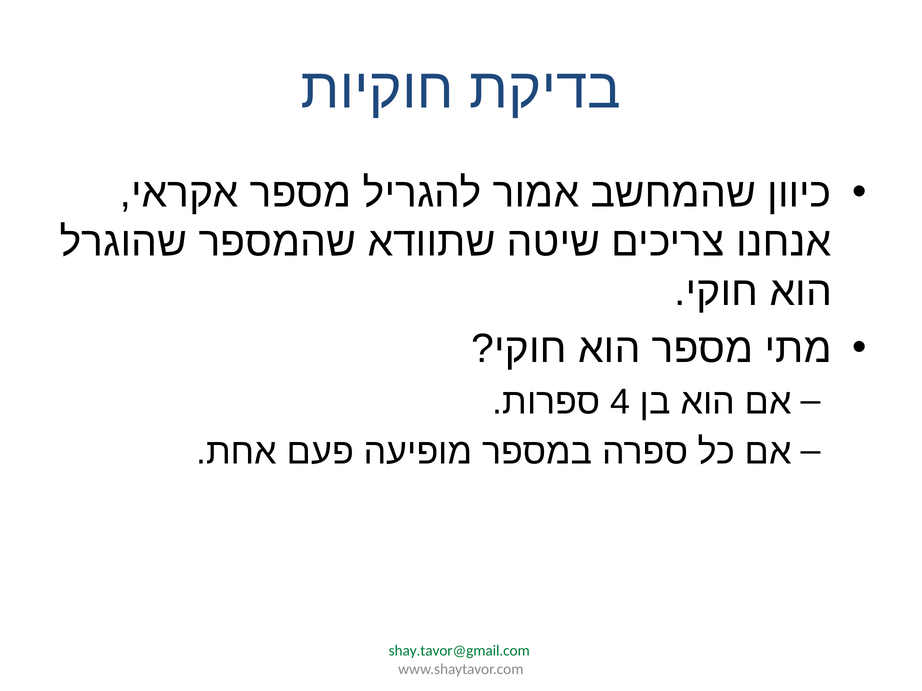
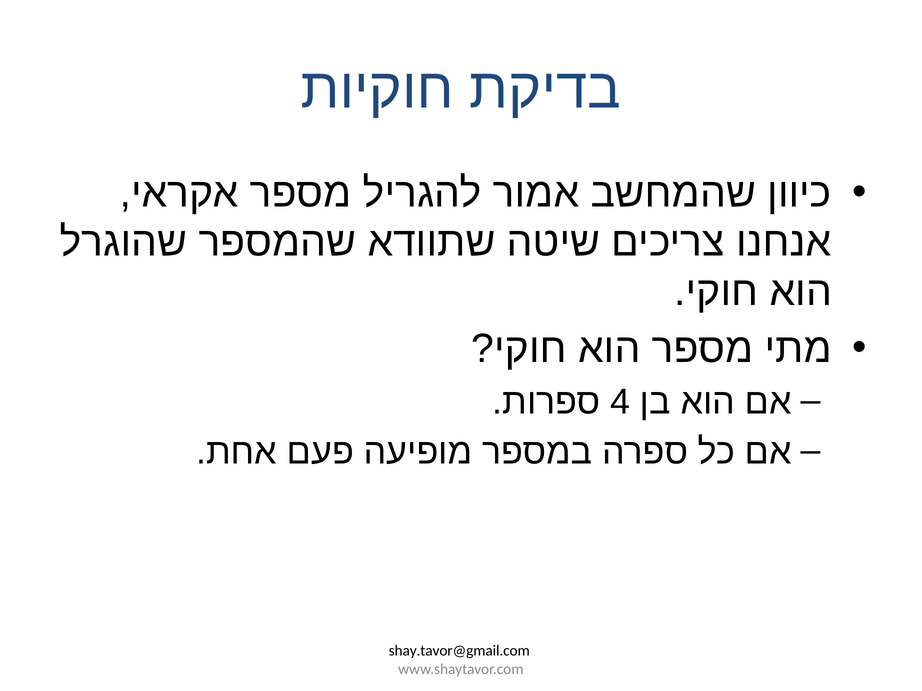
shay.tavor@gmail.com colour: green -> black (459, 651)
